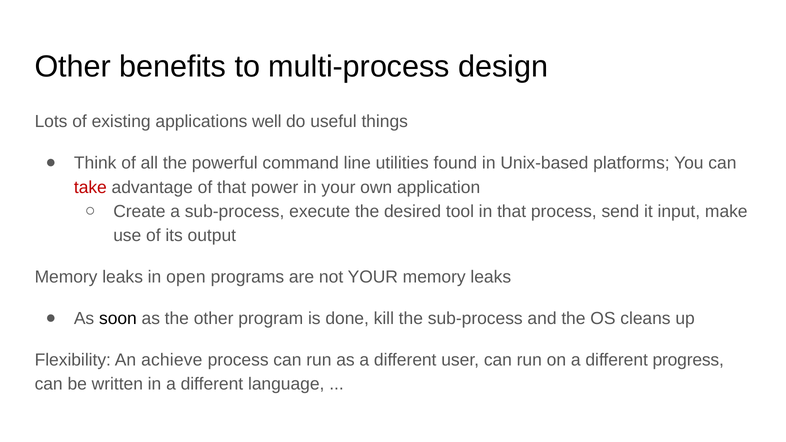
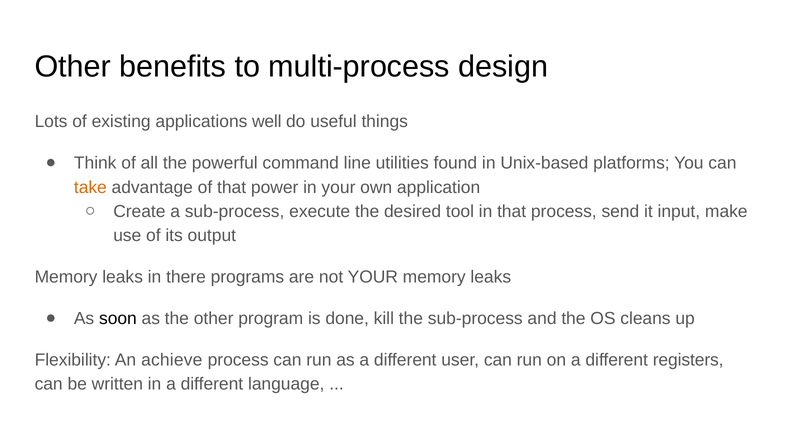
take colour: red -> orange (90, 187)
open: open -> there (186, 277)
progress: progress -> registers (688, 360)
